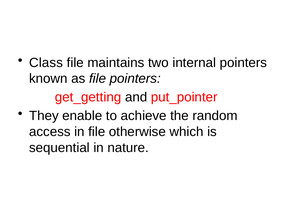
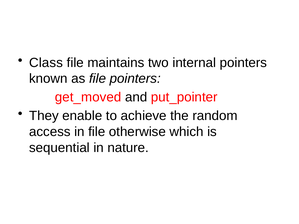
get_getting: get_getting -> get_moved (88, 97)
